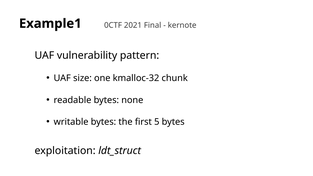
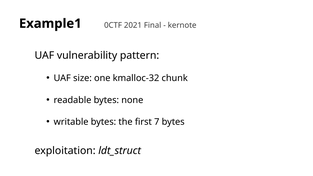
5: 5 -> 7 (157, 122)
